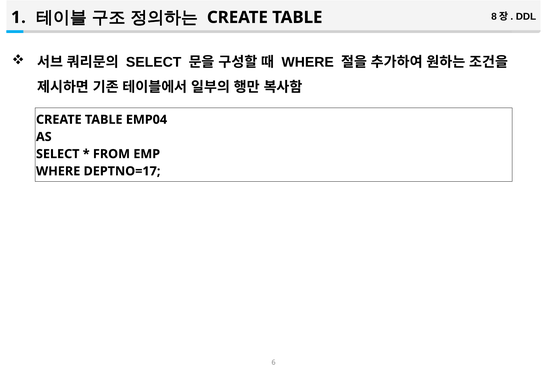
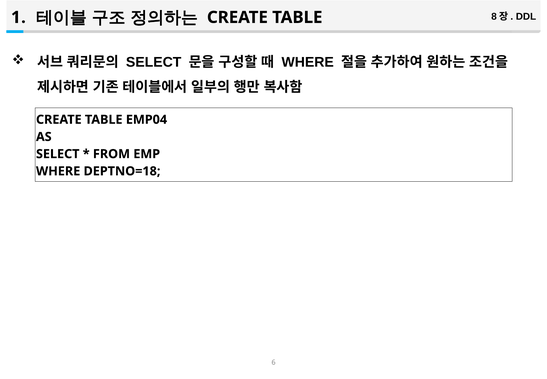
DEPTNO=17: DEPTNO=17 -> DEPTNO=18 (122, 171)
